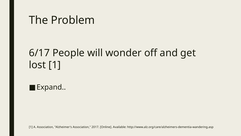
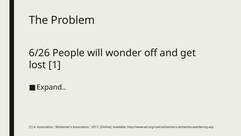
6/17: 6/17 -> 6/26 (39, 53)
